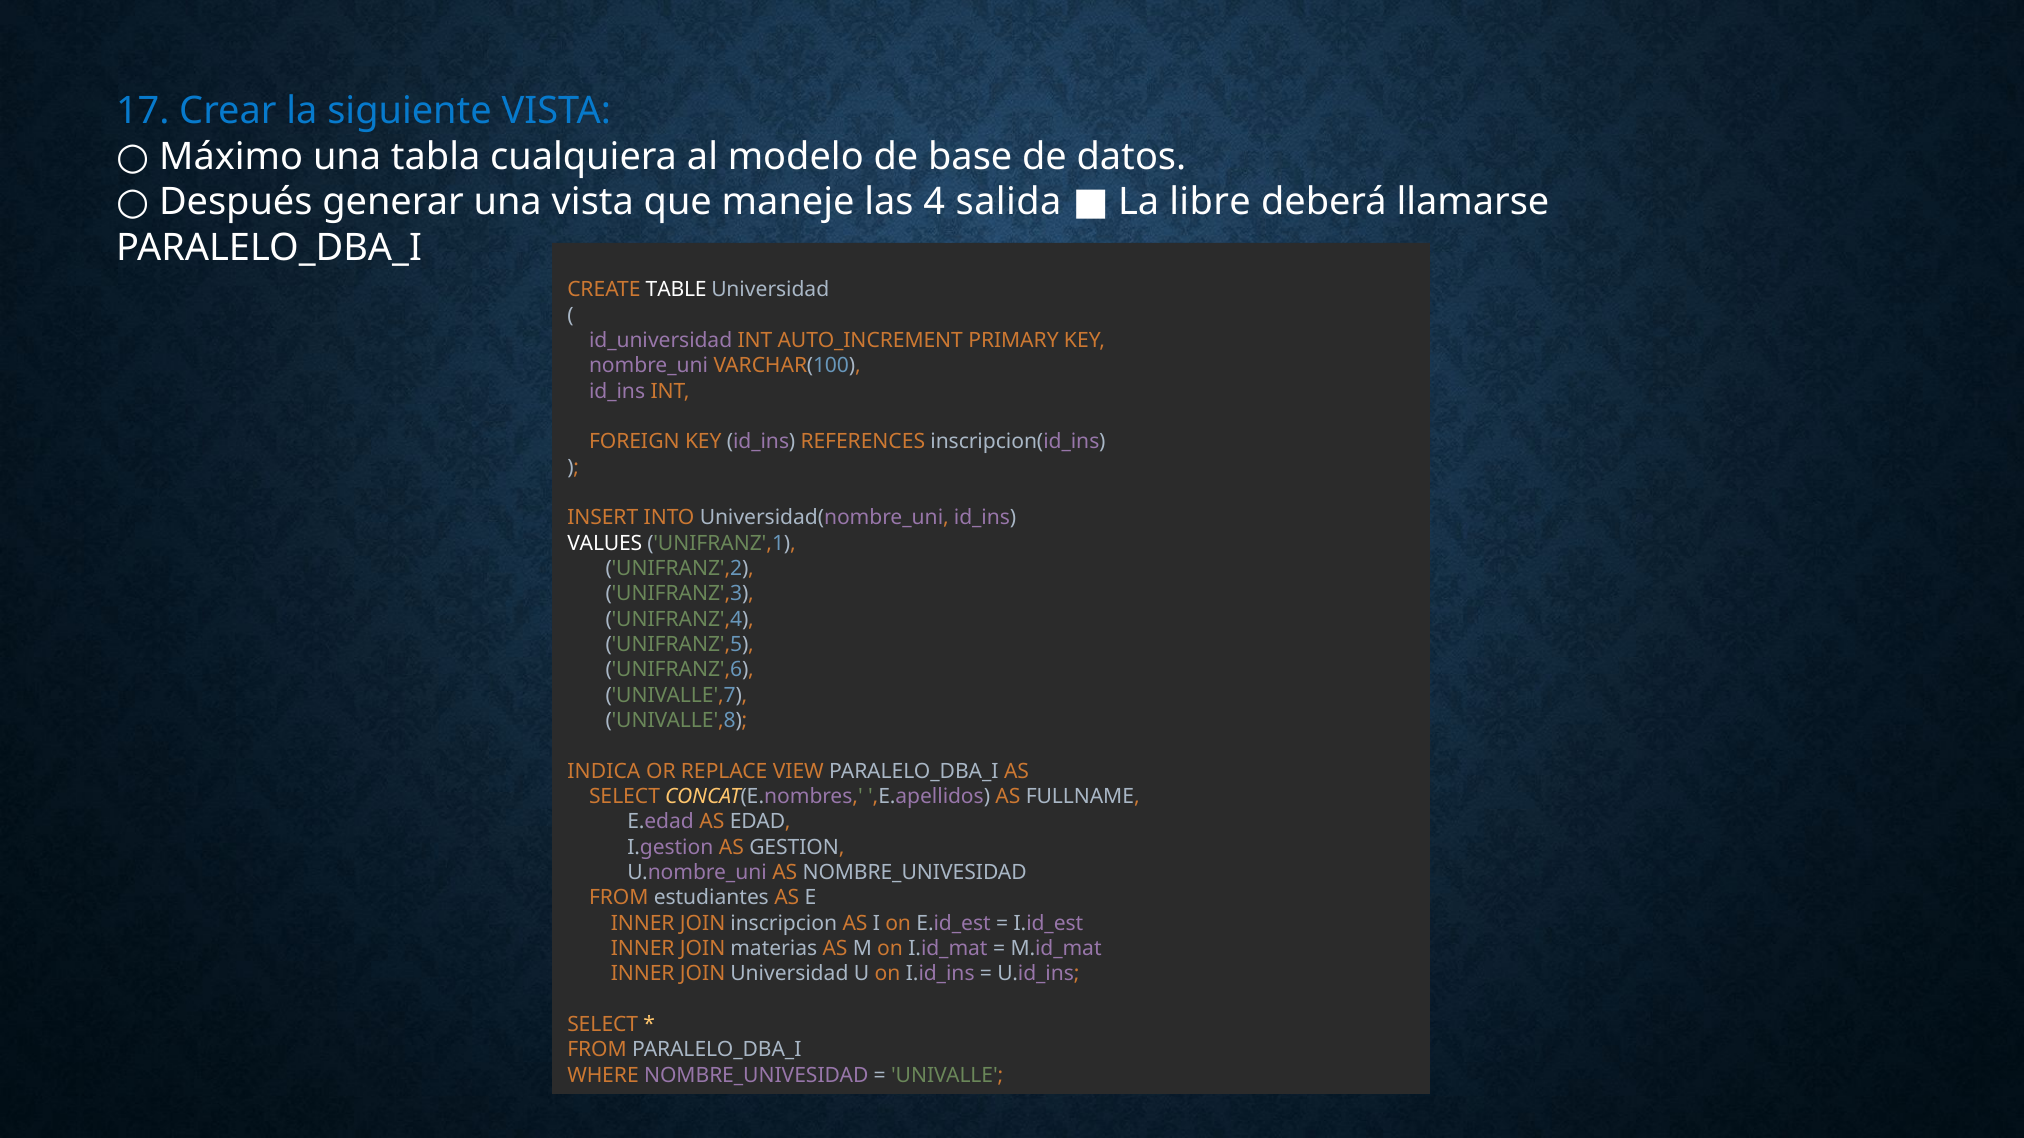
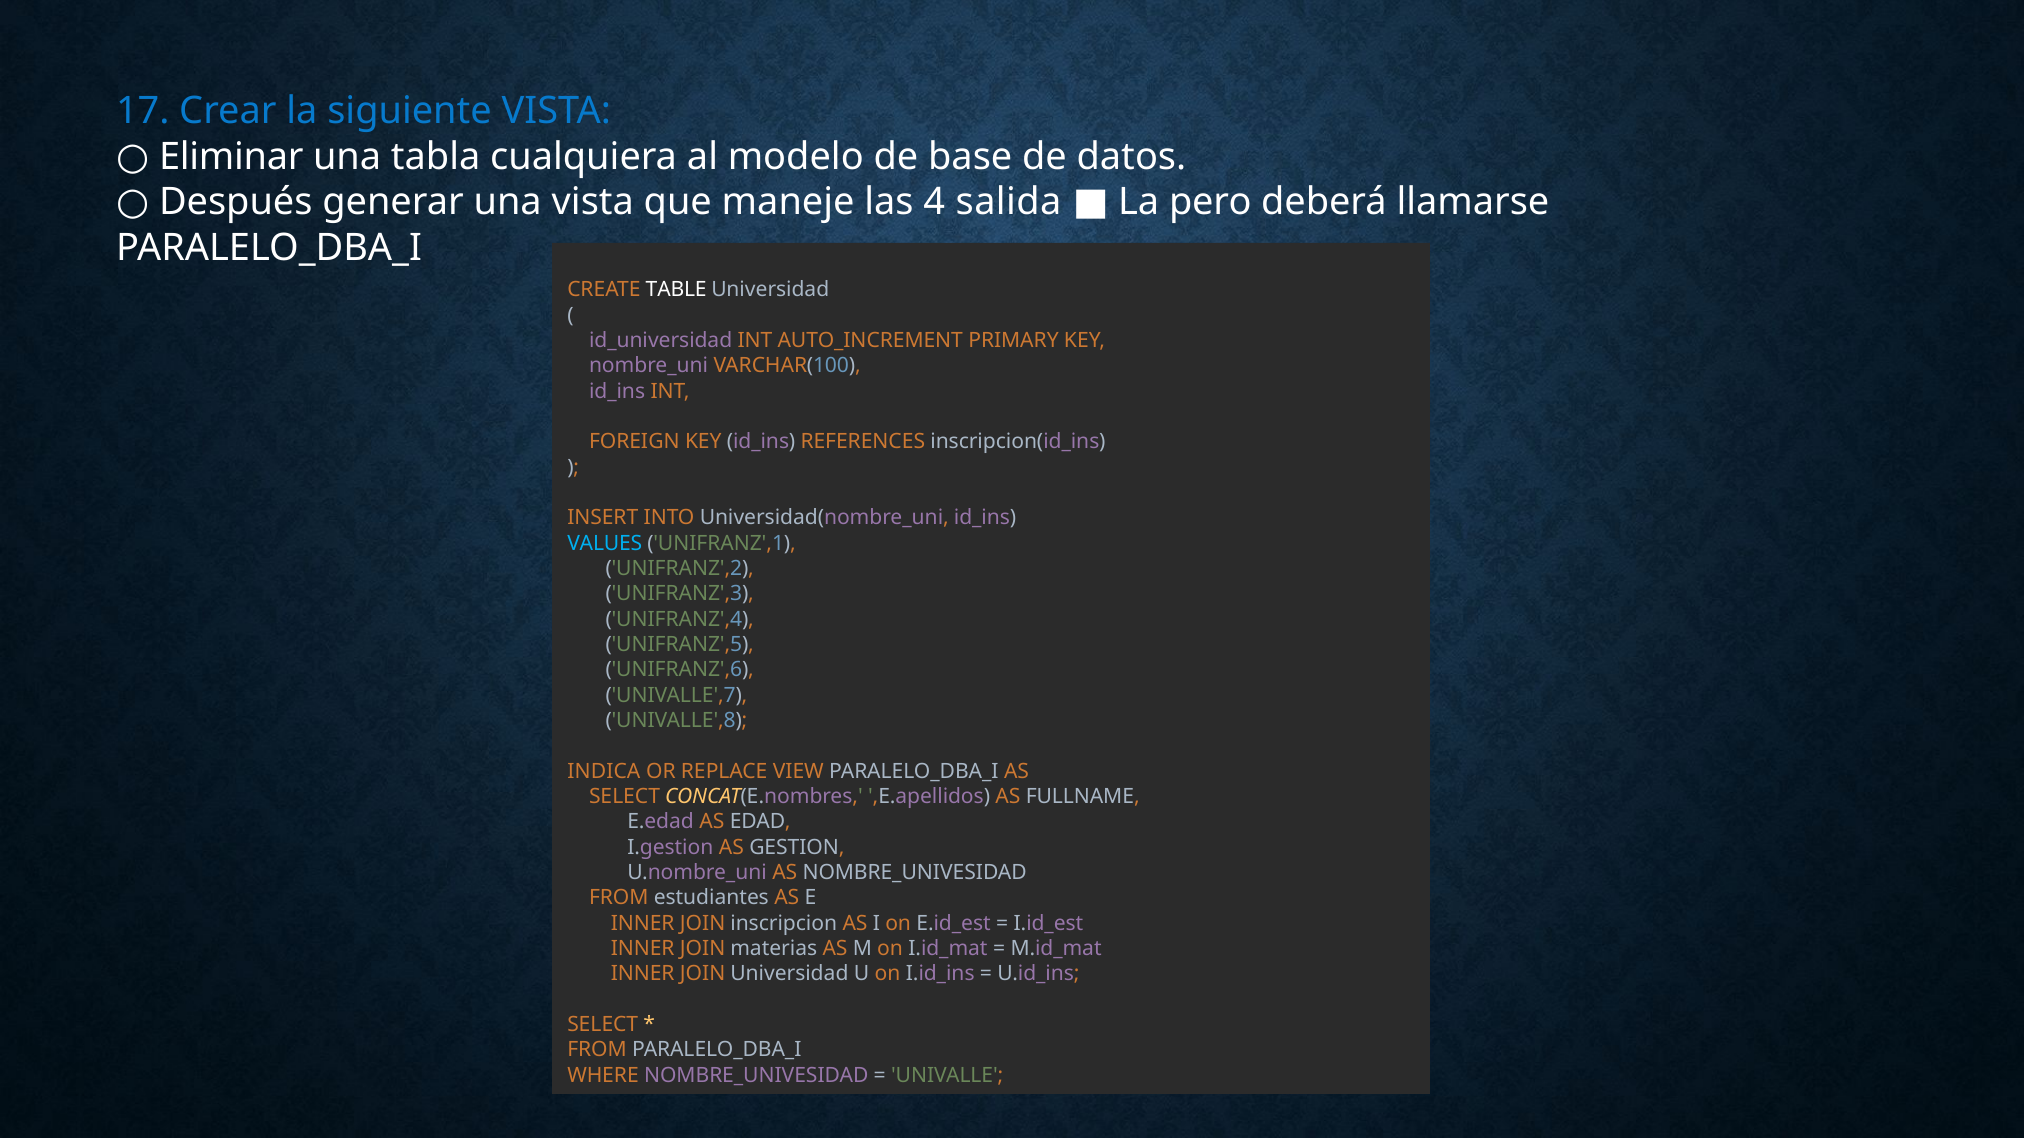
Máximo: Máximo -> Eliminar (231, 157)
libre: libre -> pero (1210, 202)
VALUES colour: white -> light blue (605, 543)
